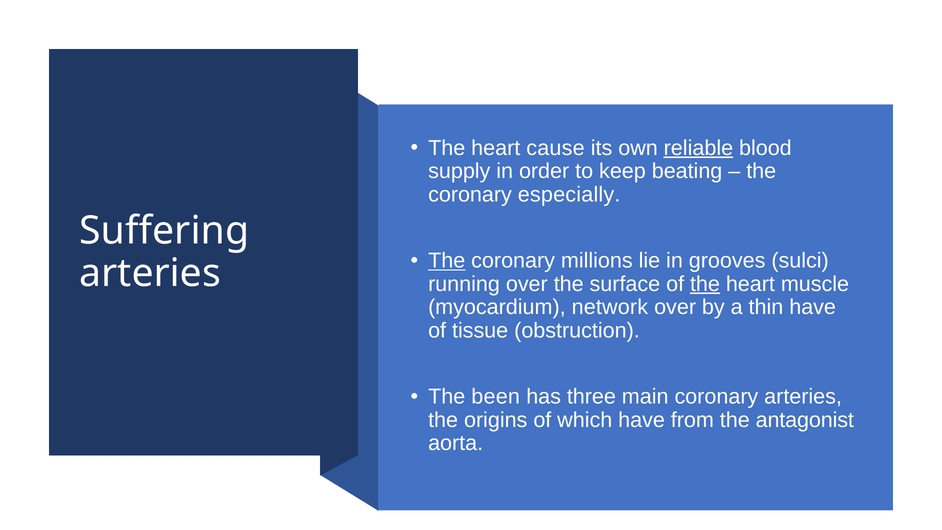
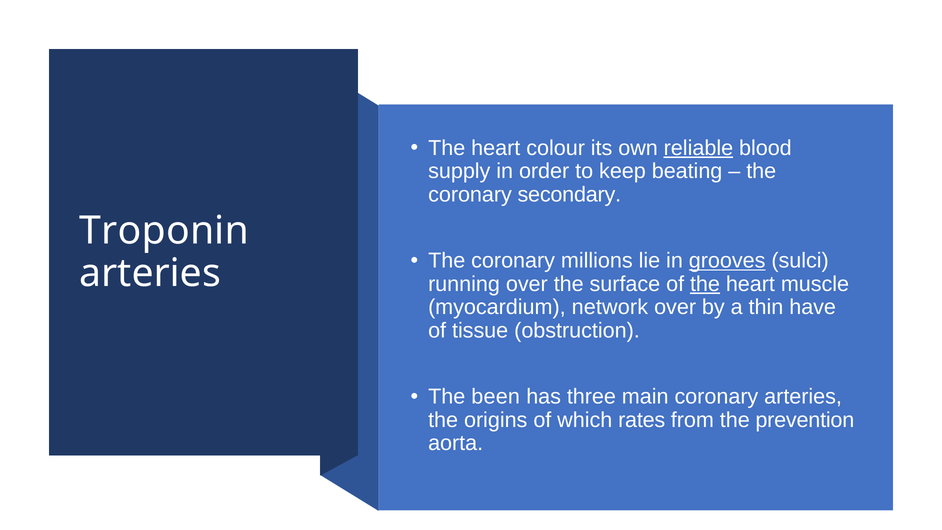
cause: cause -> colour (556, 148)
especially: especially -> secondary (569, 194)
Suffering: Suffering -> Troponin (164, 231)
The underline: present -> none (447, 261)
grooves underline: none -> present (727, 261)
which have: have -> rates (642, 420)
antagonist: antagonist -> prevention (805, 420)
